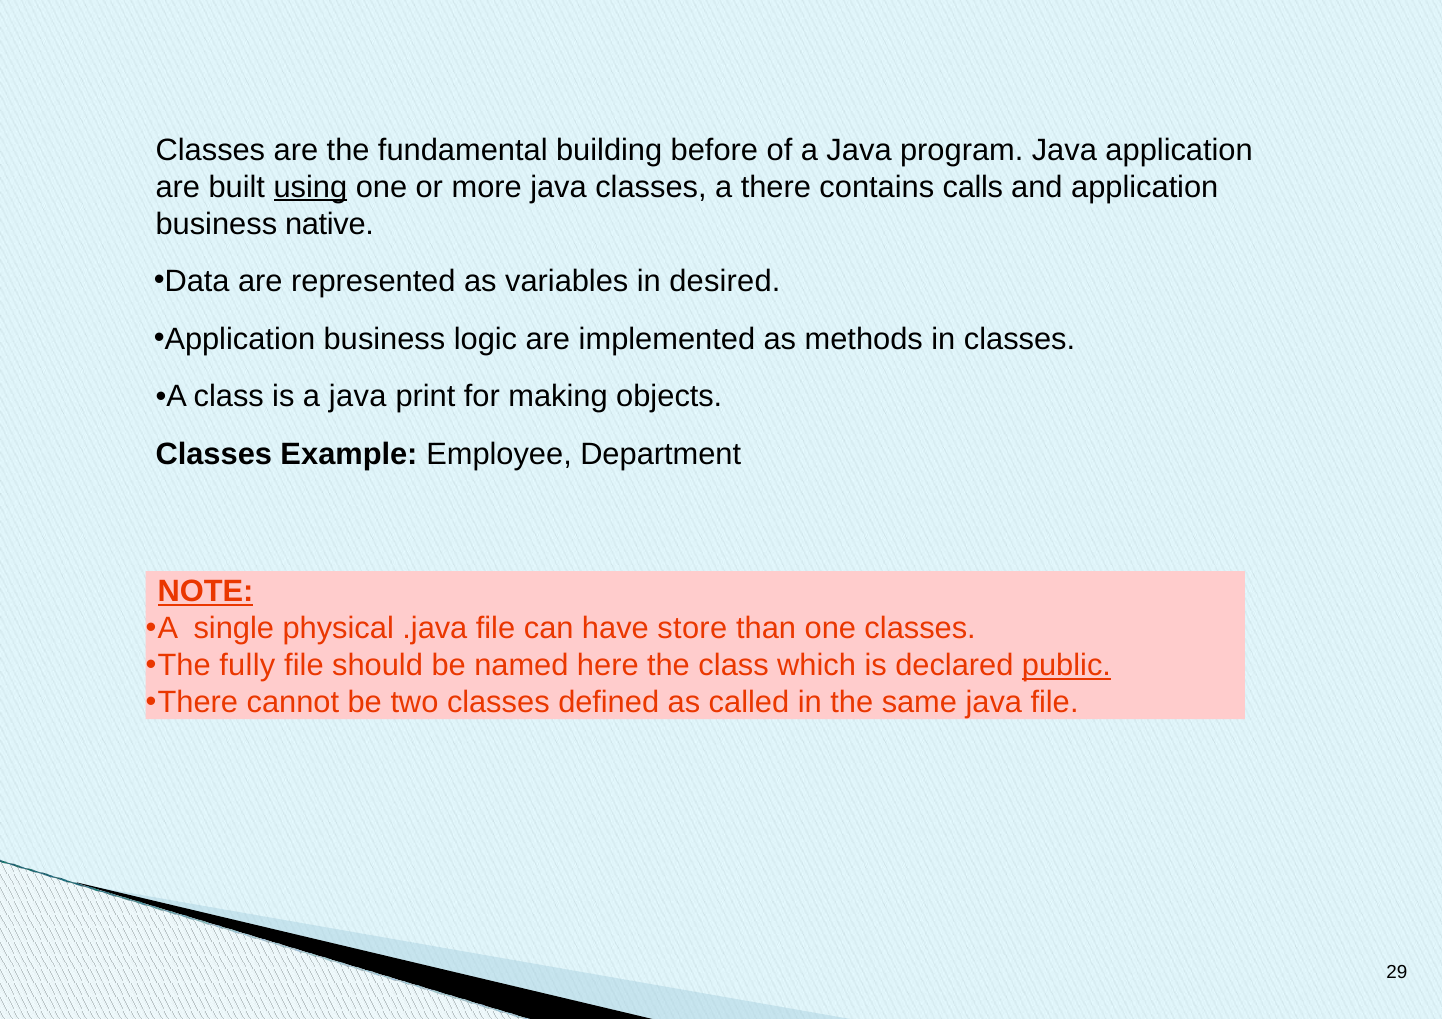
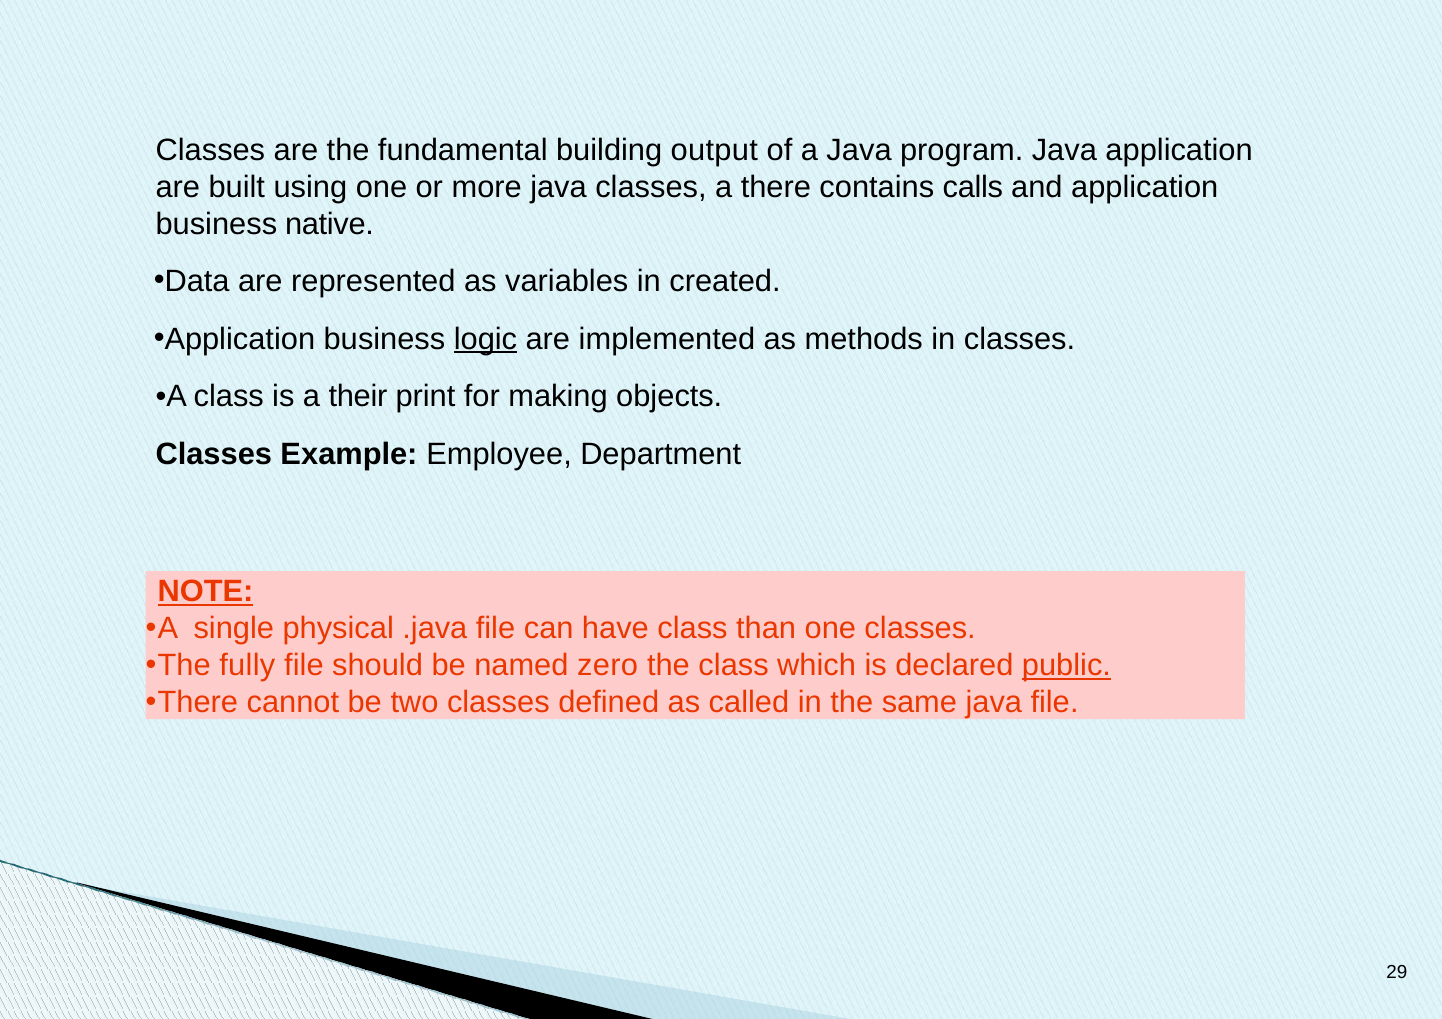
before: before -> output (714, 150)
using underline: present -> none (310, 187)
desired: desired -> created (725, 281)
logic underline: none -> present (486, 339)
is a java: java -> their (358, 396)
have store: store -> class (692, 629)
here: here -> zero (608, 666)
